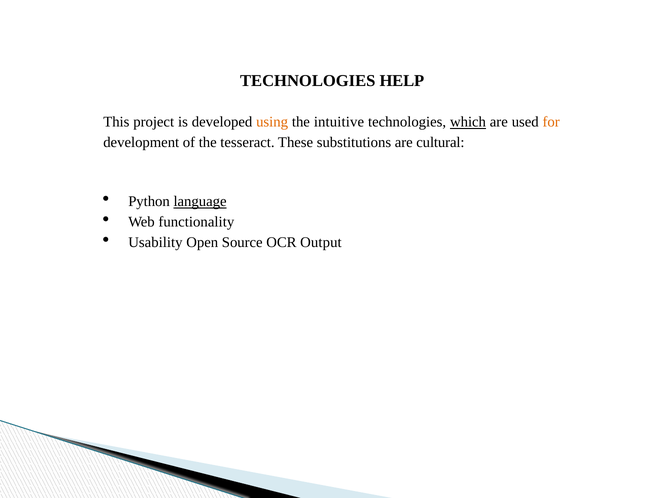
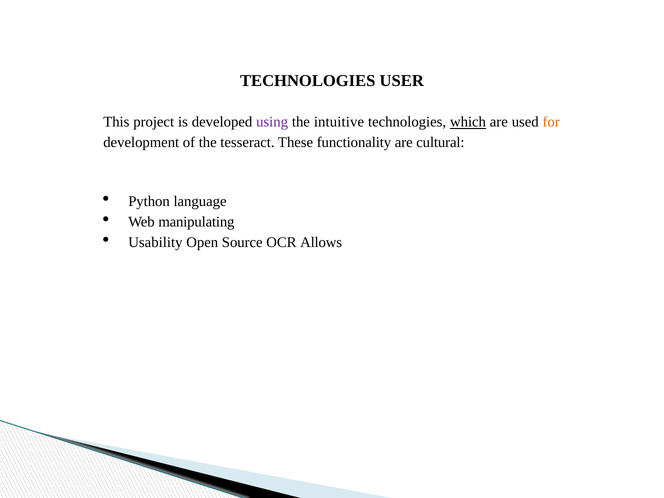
HELP: HELP -> USER (402, 81)
using colour: orange -> purple (272, 122)
substitutions: substitutions -> functionality (354, 142)
language underline: present -> none (200, 201)
functionality: functionality -> manipulating (196, 222)
Output: Output -> Allows (321, 242)
